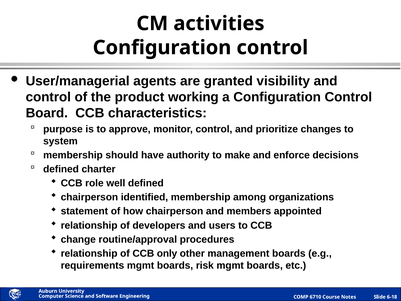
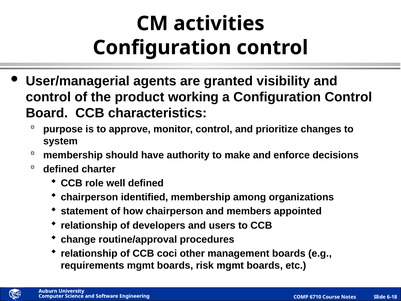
only: only -> coci (167, 253)
